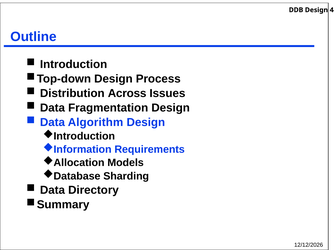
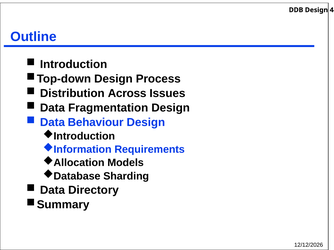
Algorithm: Algorithm -> Behaviour (96, 123)
